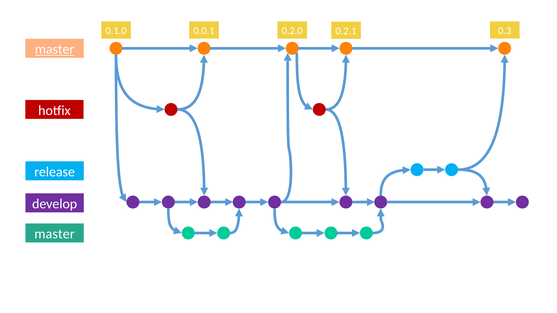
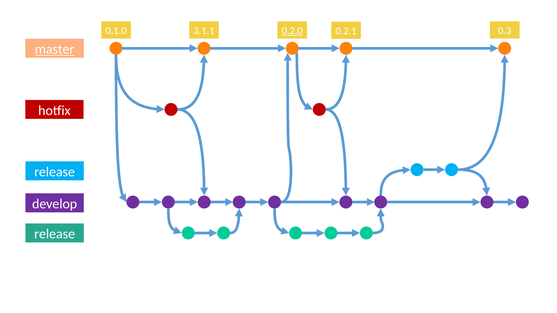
0.0.1: 0.0.1 -> 3.1.1 (204, 31)
0.2.0 underline: none -> present (292, 31)
master: master -> release (55, 234)
